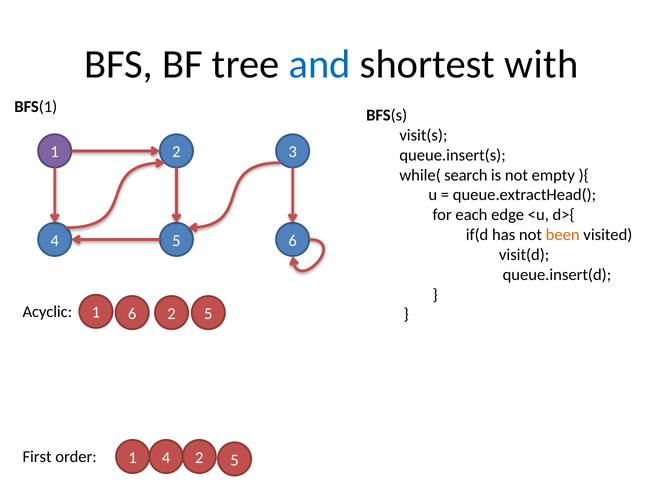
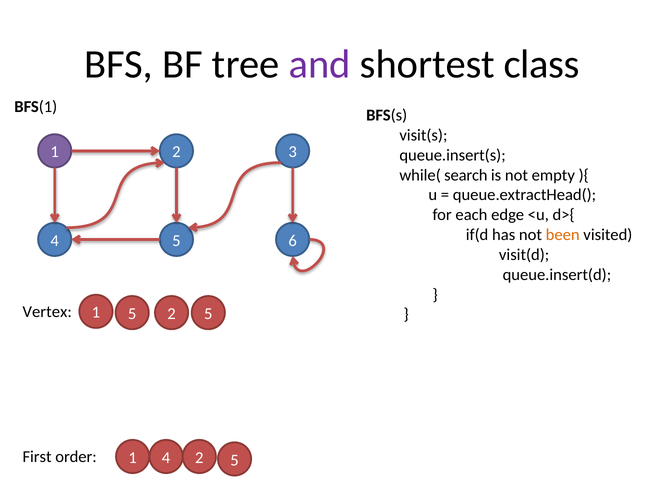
and colour: blue -> purple (320, 64)
with: with -> class (542, 64)
Acyclic: Acyclic -> Vertex (47, 312)
1 6: 6 -> 5 (132, 314)
